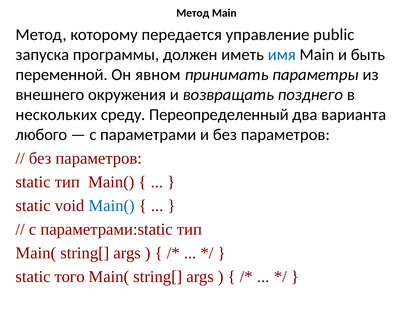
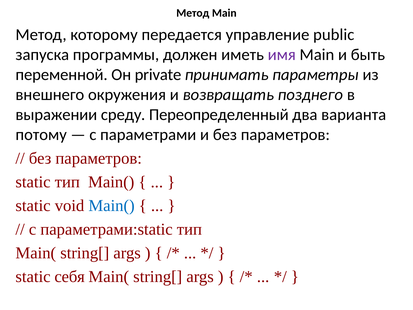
имя colour: blue -> purple (282, 55)
явном: явном -> private (158, 75)
нескольких: нескольких -> выражении (56, 115)
любого: любого -> потому (41, 135)
того: того -> себя (70, 276)
